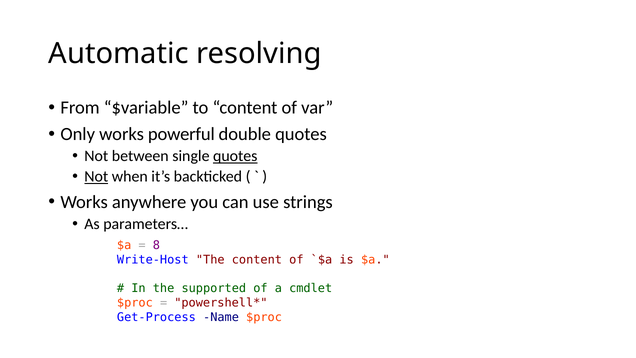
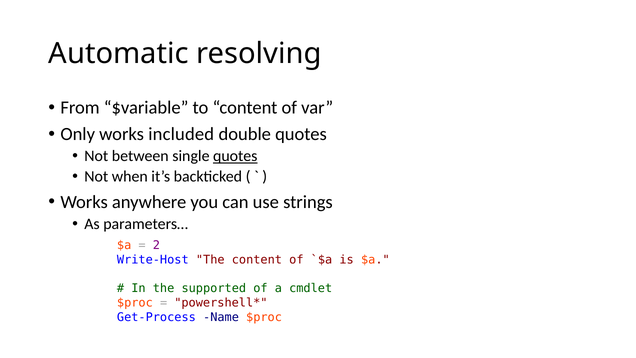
powerful: powerful -> included (181, 134)
Not underline: present -> none (96, 177)
8: 8 -> 2 (156, 245)
